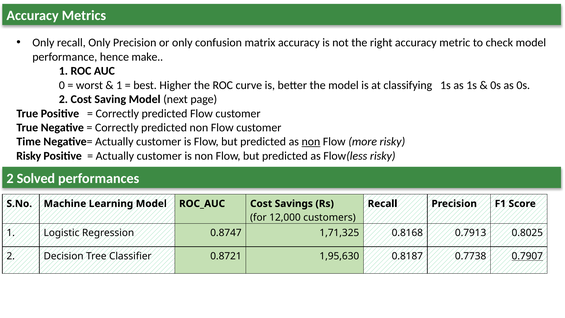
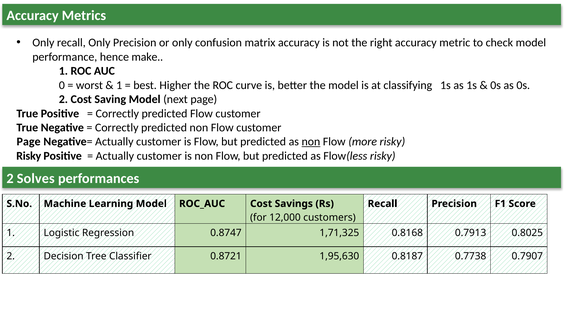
Time: Time -> Page (29, 142)
Solved: Solved -> Solves (36, 178)
0.7907 underline: present -> none (527, 256)
